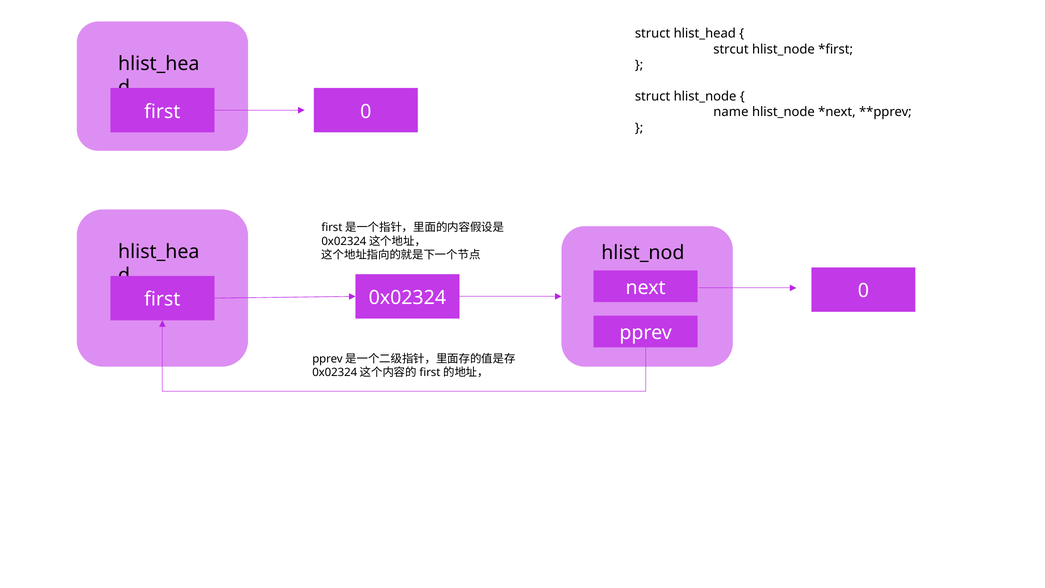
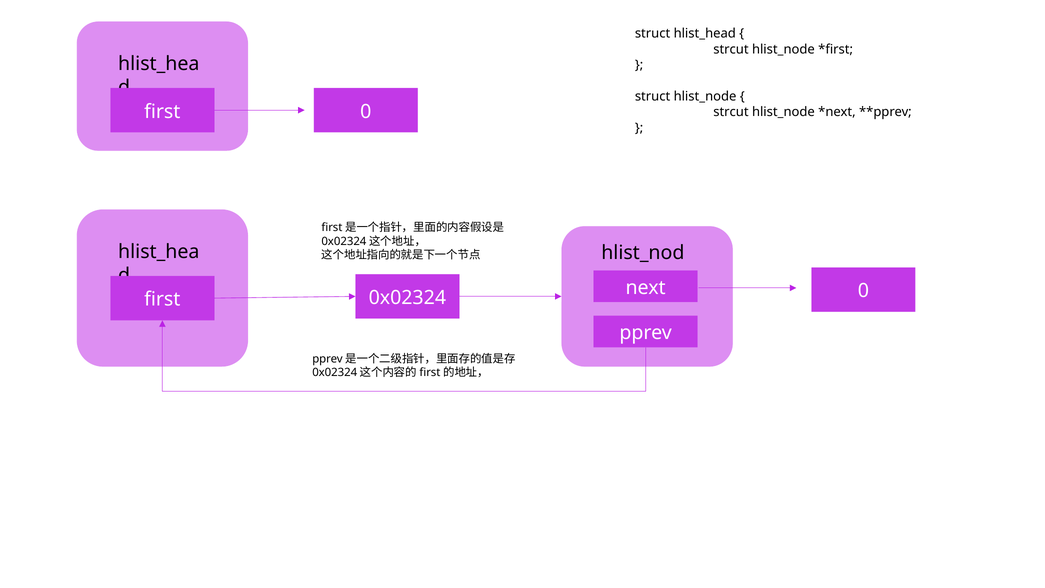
name: name -> strcut (731, 112)
